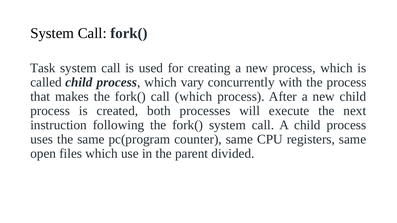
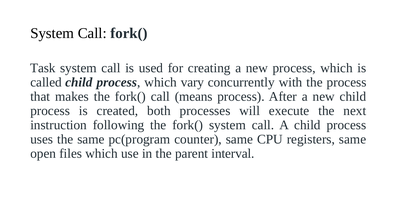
call which: which -> means (194, 97)
divided: divided -> interval (233, 154)
